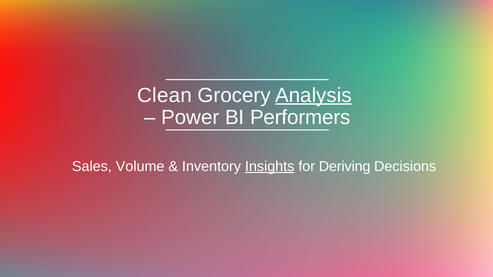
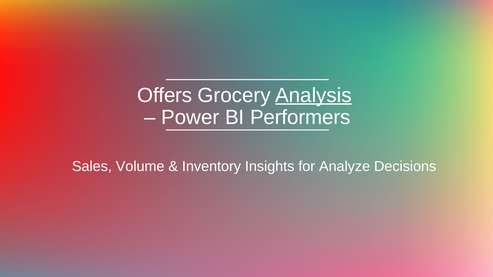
Clean: Clean -> Offers (165, 95)
Insights underline: present -> none (270, 167)
Deriving: Deriving -> Analyze (345, 167)
